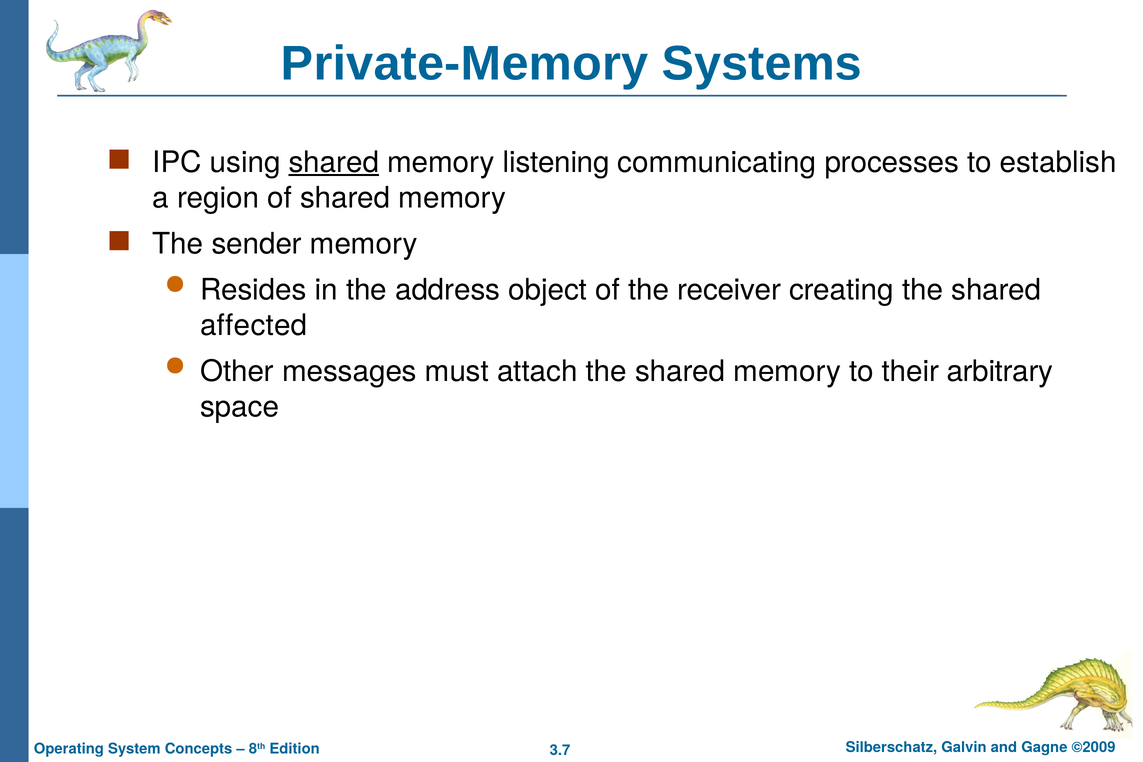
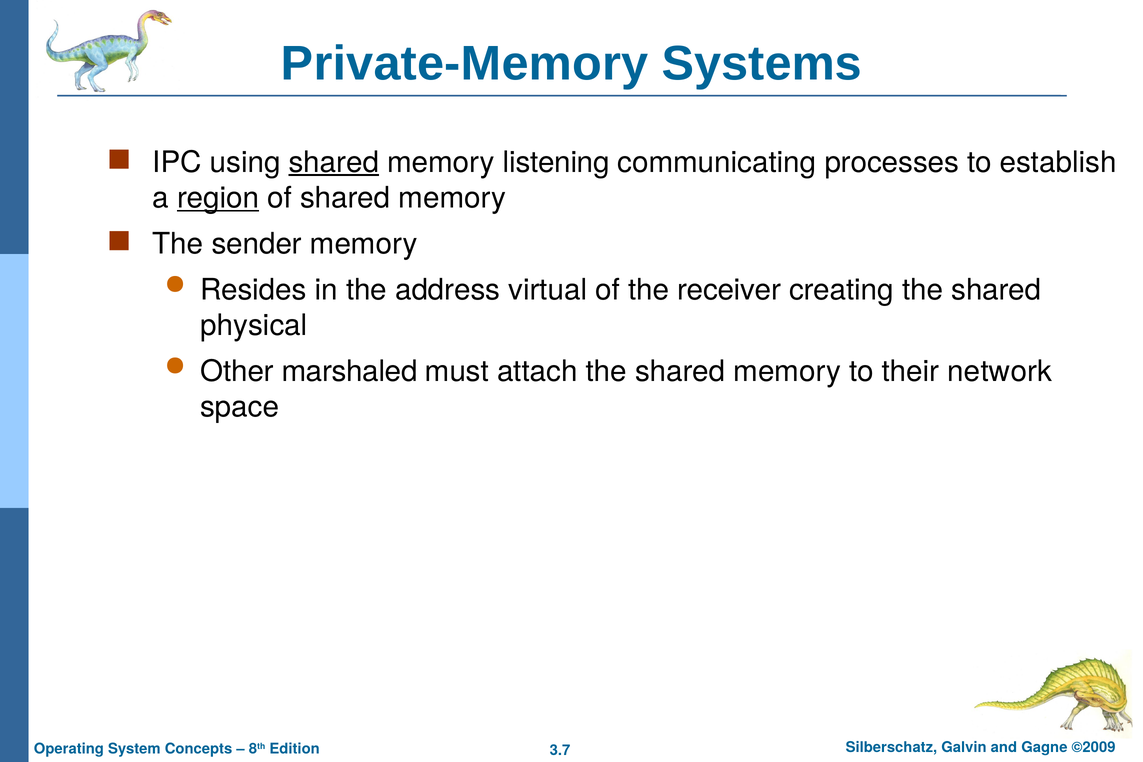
region underline: none -> present (218, 198)
object: object -> virtual (548, 290)
affected: affected -> physical (254, 325)
messages: messages -> marshaled (350, 371)
arbitrary: arbitrary -> network (1000, 371)
